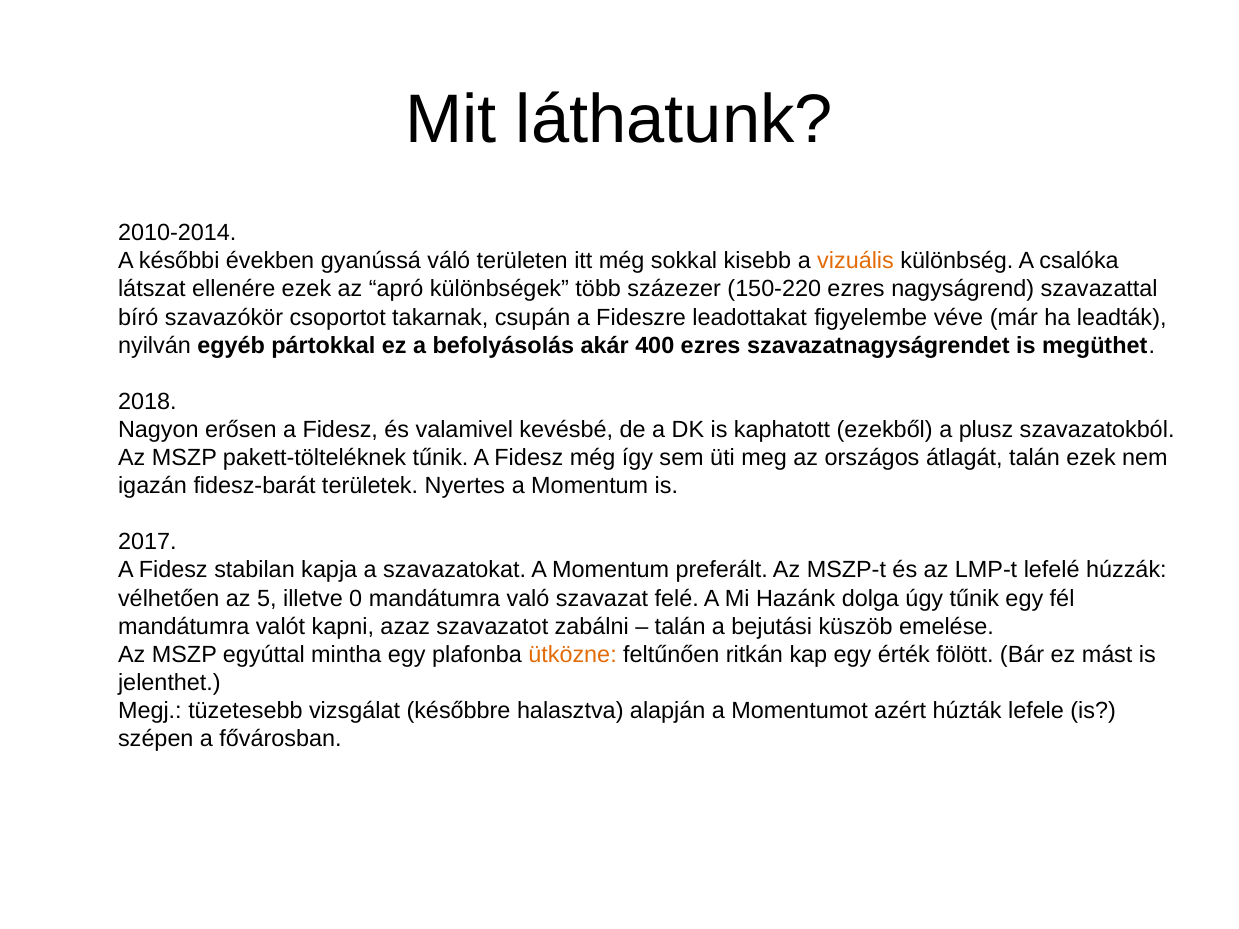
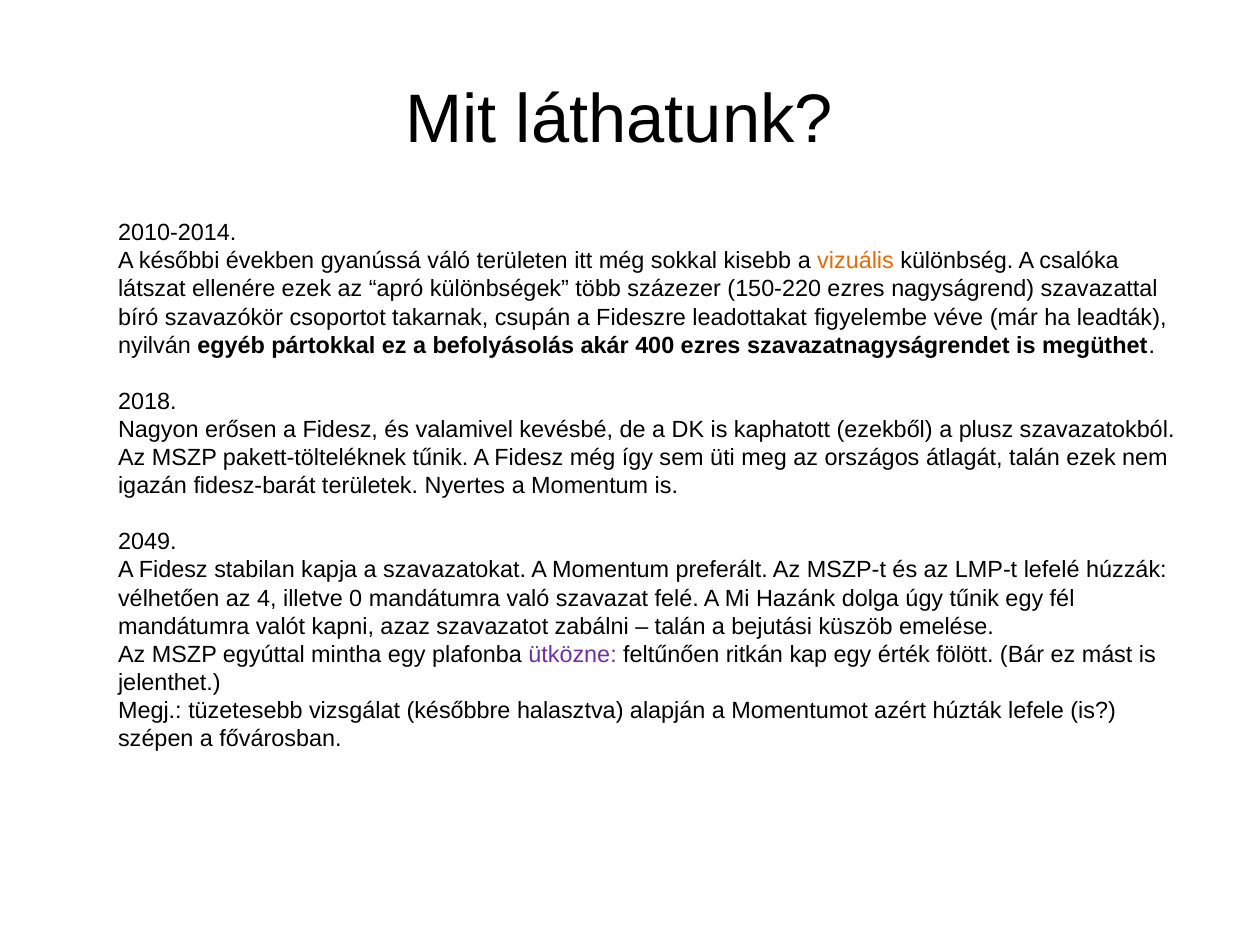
2017: 2017 -> 2049 (147, 542)
5: 5 -> 4 (267, 598)
ütközne colour: orange -> purple (573, 655)
